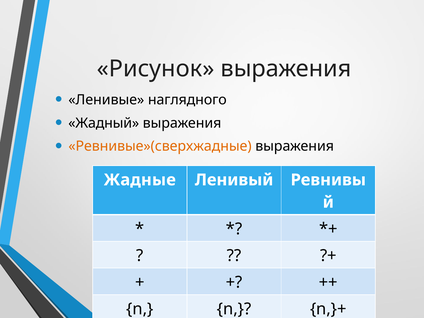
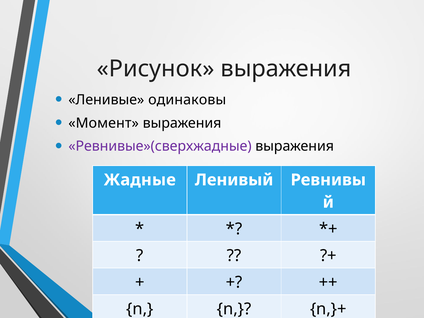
наглядного: наглядного -> одинаковы (187, 100)
Жадный: Жадный -> Момент (104, 123)
Ревнивые»(сверхжадные colour: orange -> purple (160, 146)
